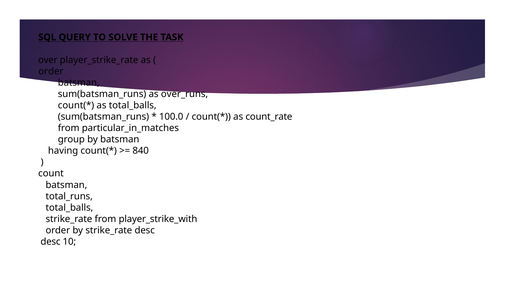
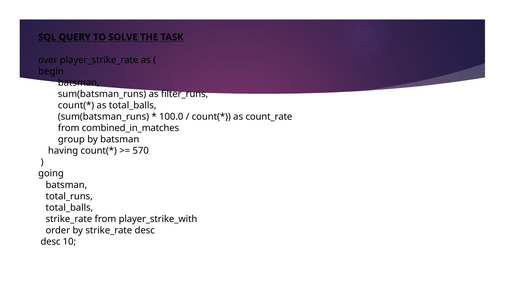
order: order -> begin (51, 71)
over_runs: over_runs -> filter_runs (185, 94)
particular_in_matches: particular_in_matches -> combined_in_matches (130, 128)
840: 840 -> 570 (141, 151)
count: count -> going (51, 174)
